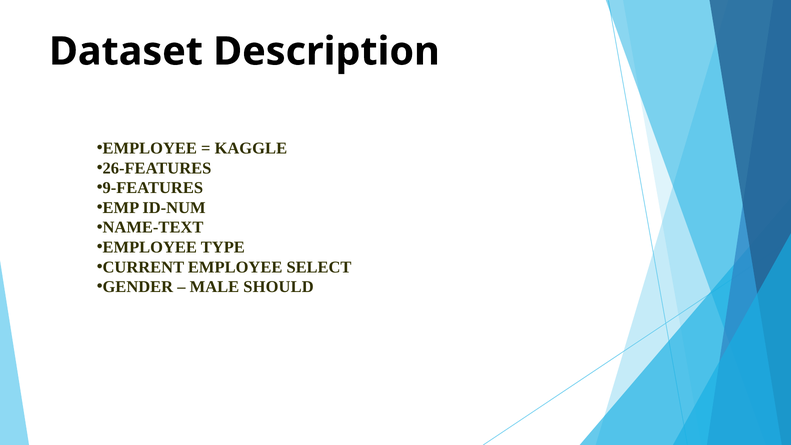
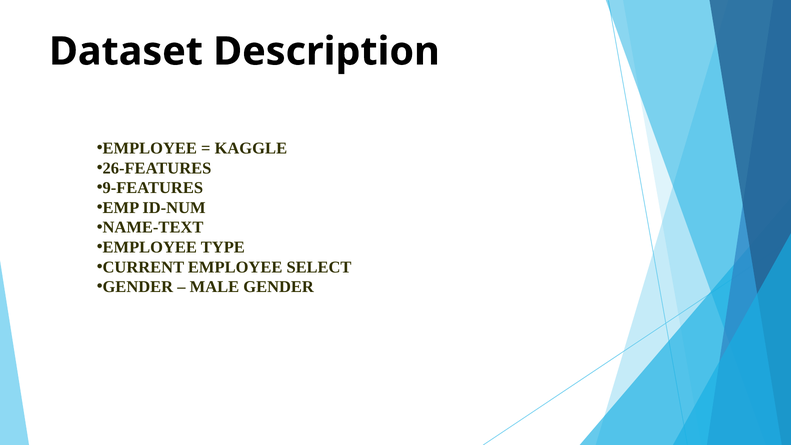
MALE SHOULD: SHOULD -> GENDER (279, 287)
